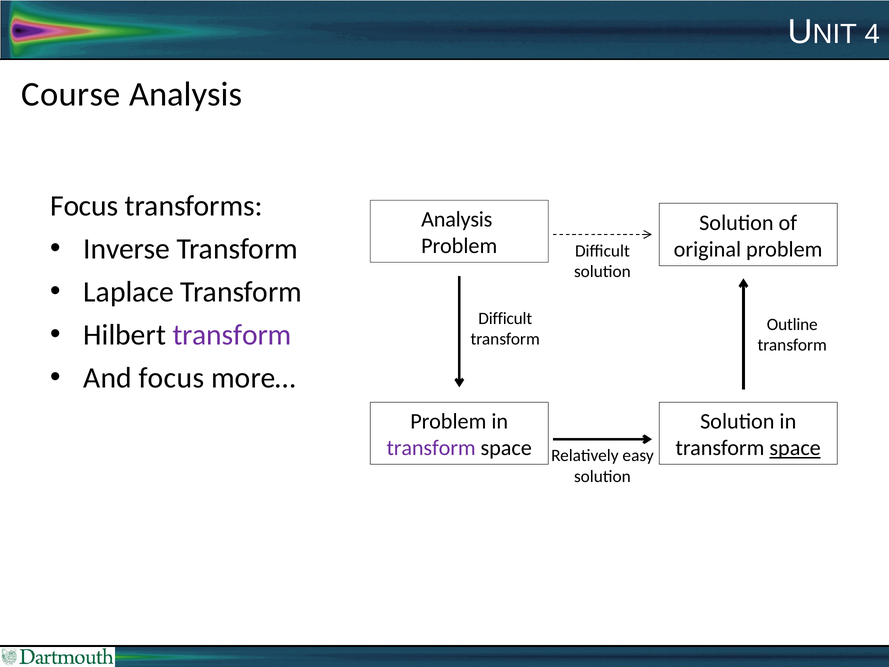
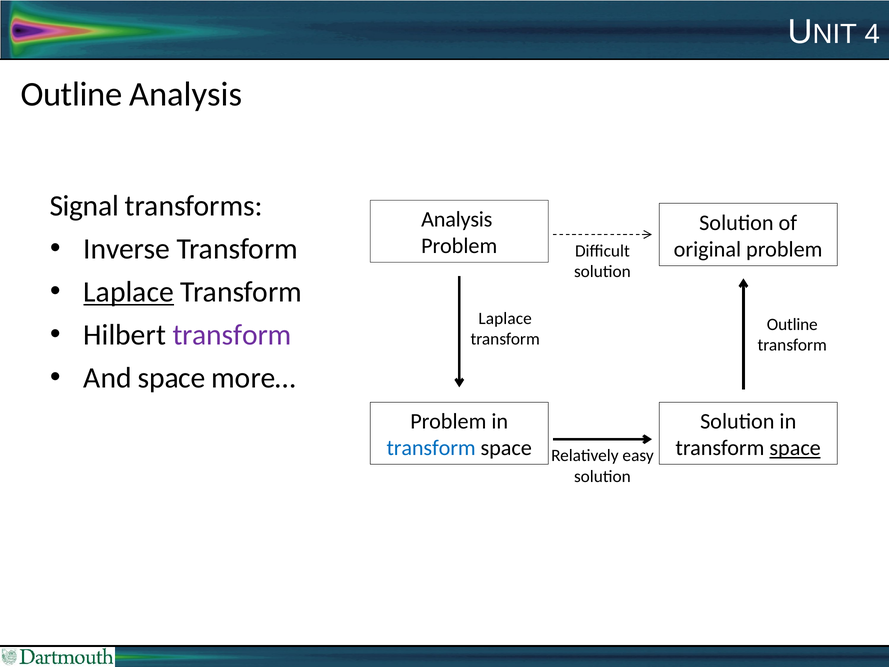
Course: Course -> Outline (71, 94)
Focus: Focus -> Signal (84, 206)
Laplace underline: none -> present (129, 292)
Difficult: Difficult -> Laplace (505, 318)
And focus: focus -> space (172, 378)
transform colour: purple -> blue (431, 448)
